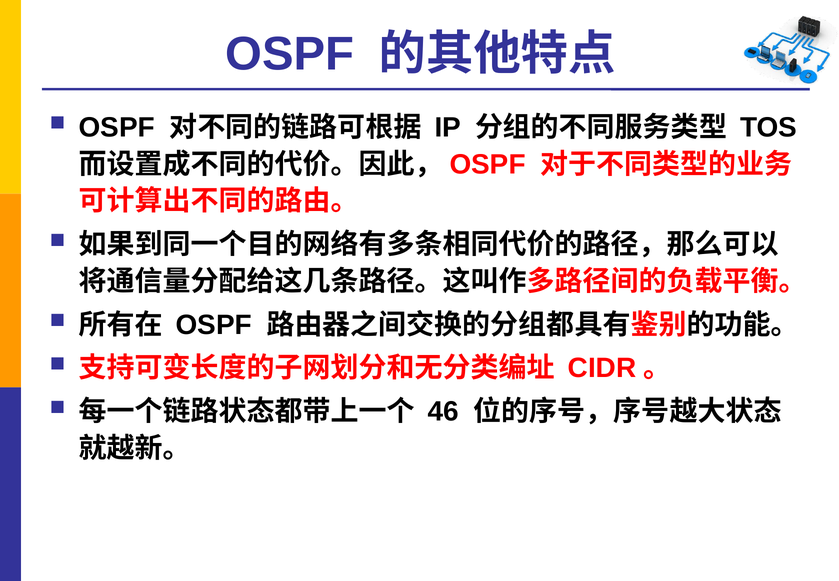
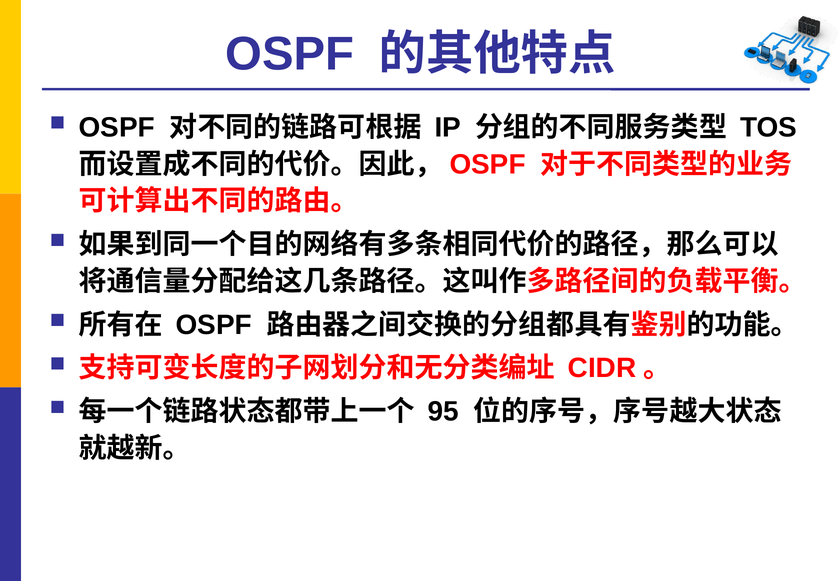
46: 46 -> 95 (443, 411)
